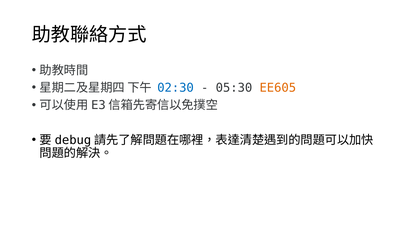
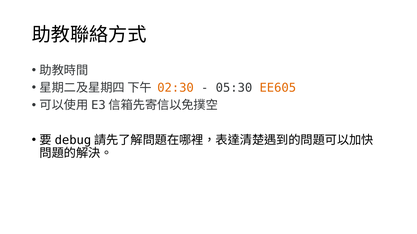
02:30 colour: blue -> orange (176, 88)
